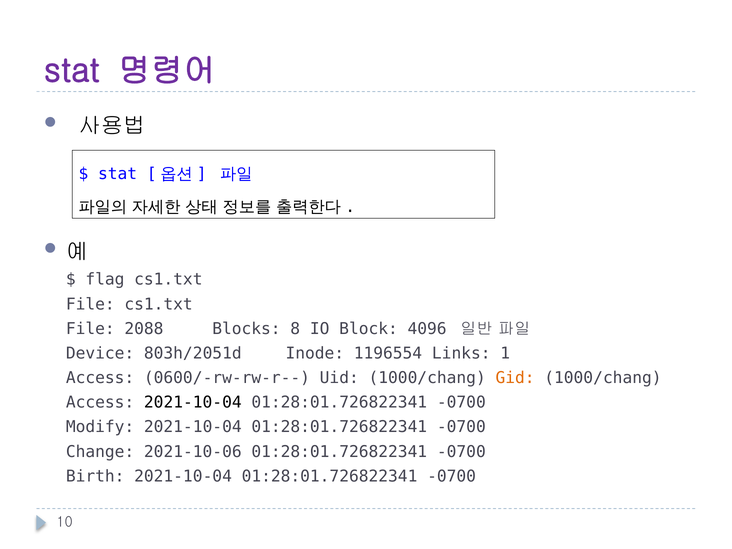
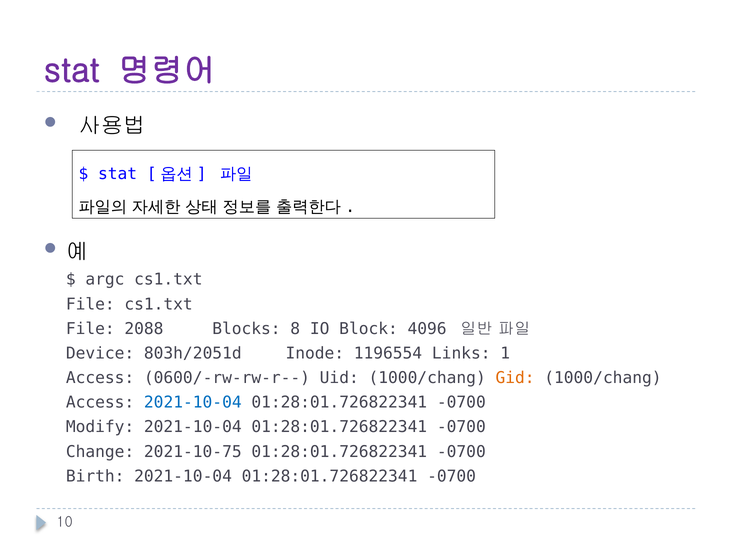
flag: flag -> argc (105, 280)
2021-10-04 colour: black -> blue (193, 403)
2021-10-06: 2021-10-06 -> 2021-10-75 (193, 452)
